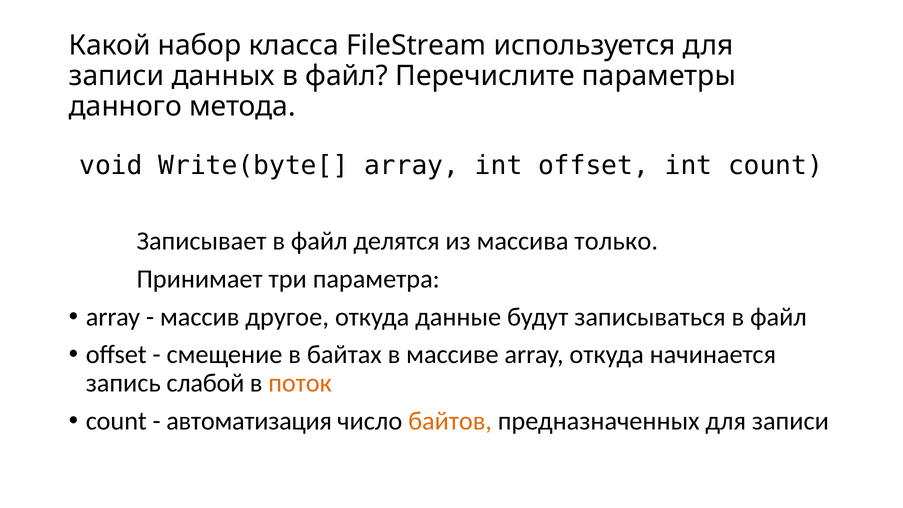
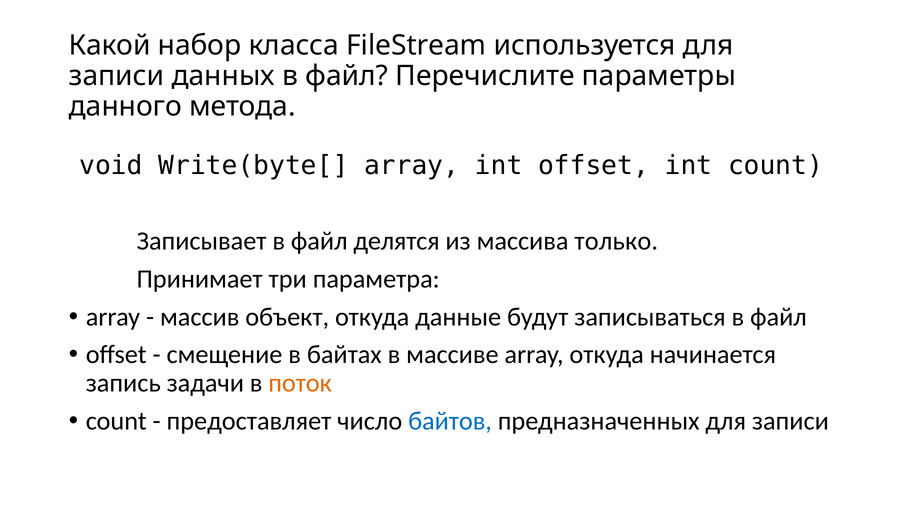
другое: другое -> объект (287, 317)
слабой: слабой -> задачи (205, 383)
автоматизация: автоматизация -> предоставляет (249, 421)
байтов colour: orange -> blue (450, 421)
